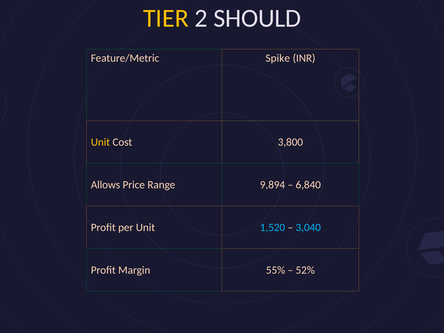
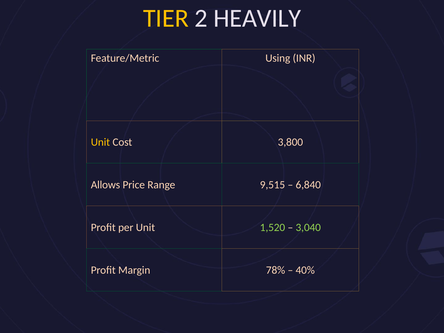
SHOULD: SHOULD -> HEAVILY (257, 18)
Spike: Spike -> Using (278, 58)
9,894: 9,894 -> 9,515 (272, 185)
1,520 colour: light blue -> light green (272, 227)
3,040 colour: light blue -> light green (308, 227)
55%: 55% -> 78% (276, 270)
52%: 52% -> 40% (305, 270)
